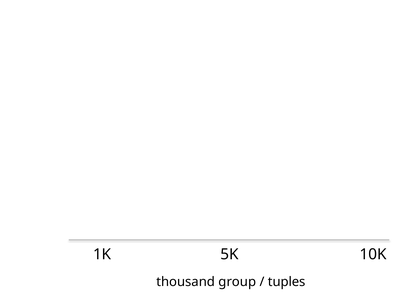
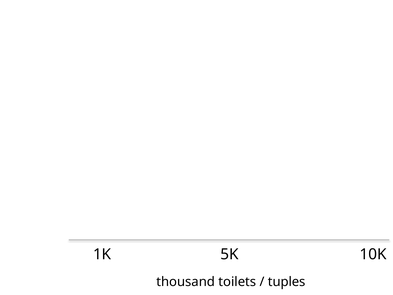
group: group -> toilets (237, 282)
